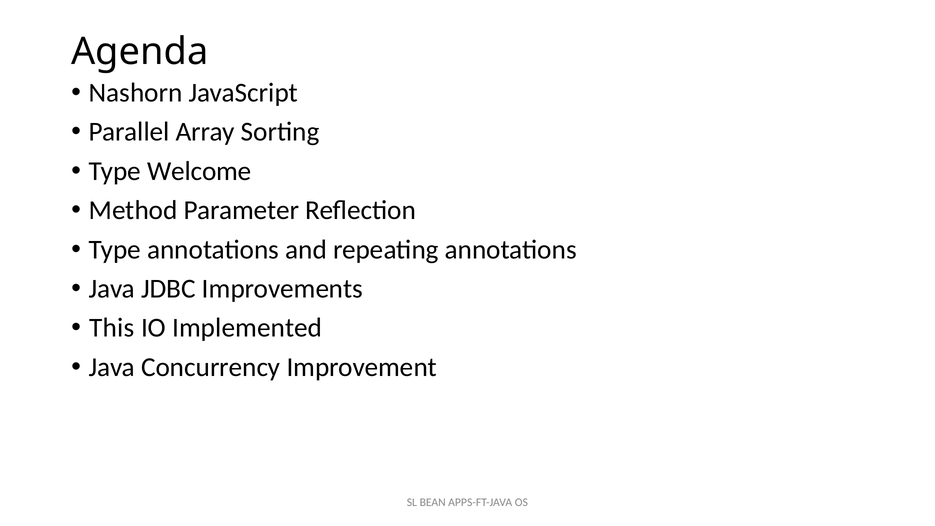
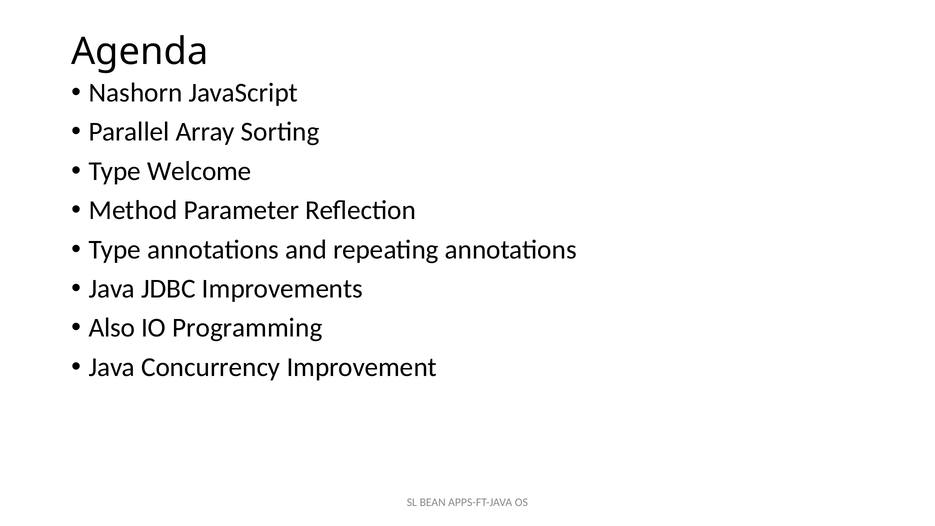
This: This -> Also (112, 328)
Implemented: Implemented -> Programming (247, 328)
